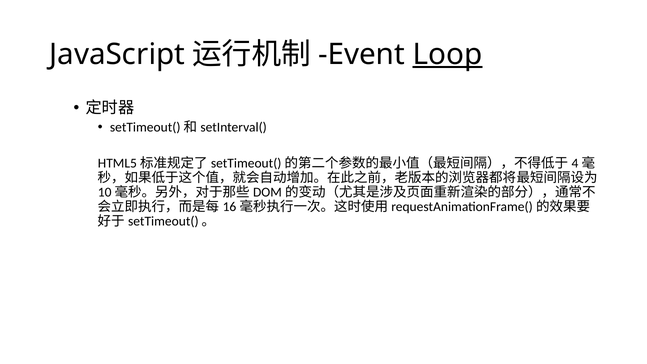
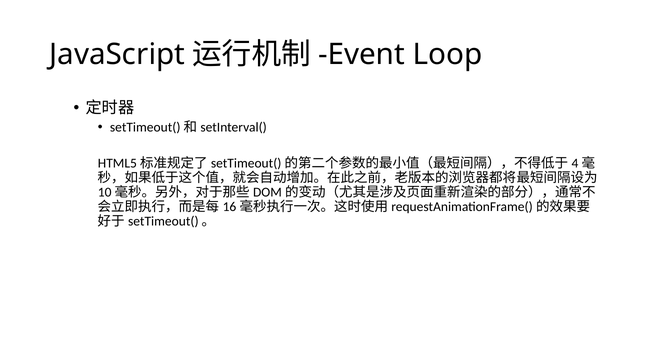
Loop underline: present -> none (448, 54)
